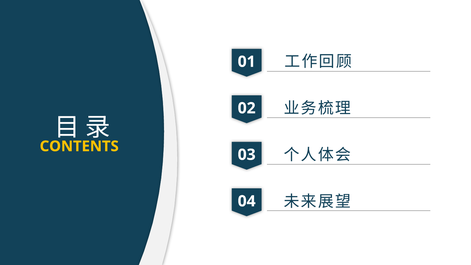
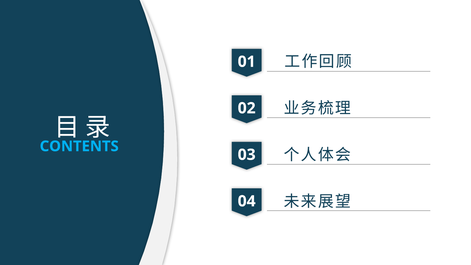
CONTENTS colour: yellow -> light blue (79, 146)
